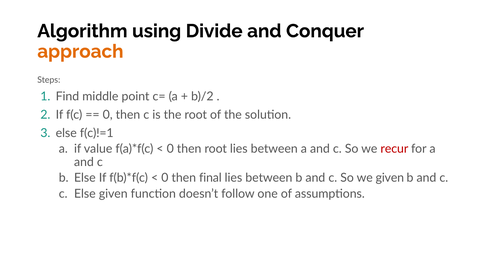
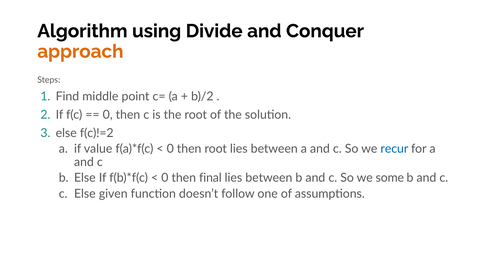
f(c)!=1: f(c)!=1 -> f(c)!=2 (97, 133)
recur colour: red -> blue (394, 149)
we given: given -> some (390, 178)
